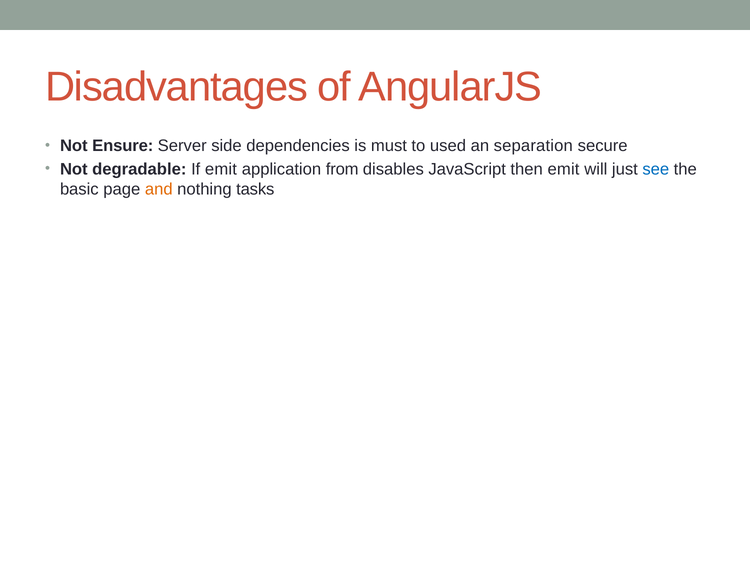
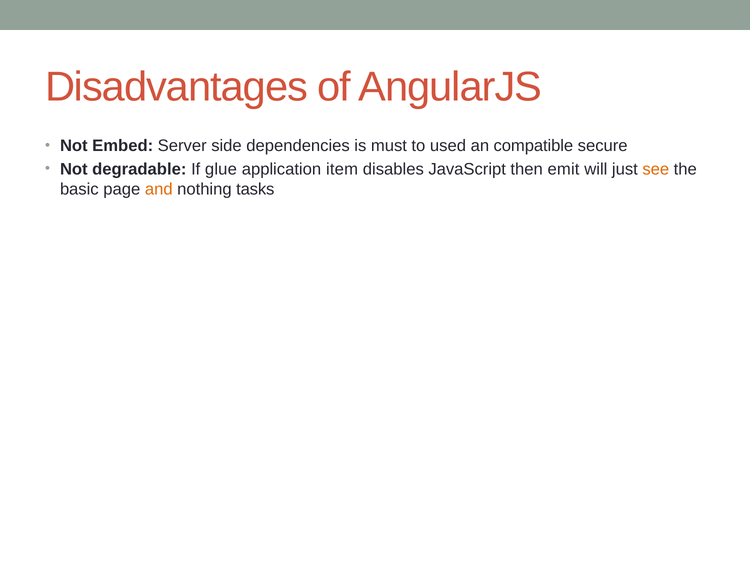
Ensure: Ensure -> Embed (123, 146)
separation: separation -> compatible (533, 146)
If emit: emit -> glue (221, 169)
from: from -> item (342, 169)
see colour: blue -> orange (656, 169)
